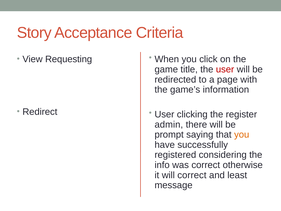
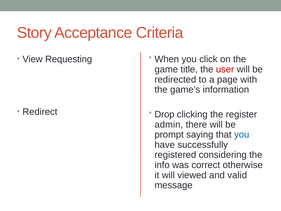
User: User -> Drop (164, 114)
you colour: orange -> blue (242, 134)
will correct: correct -> viewed (192, 175)
least: least -> valid (237, 175)
